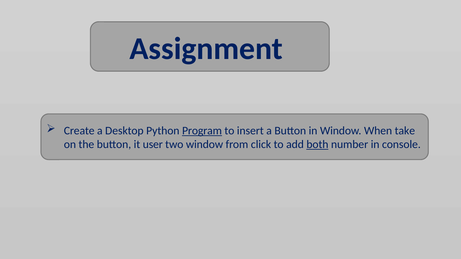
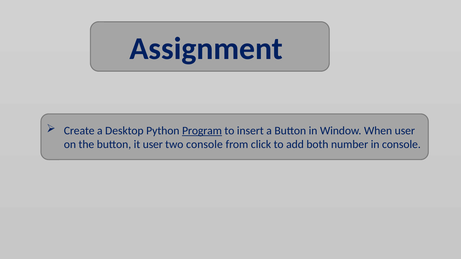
When take: take -> user (405, 131)
two window: window -> console (204, 145)
both underline: present -> none (317, 145)
